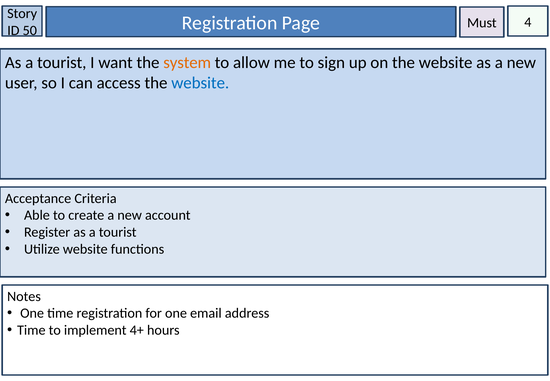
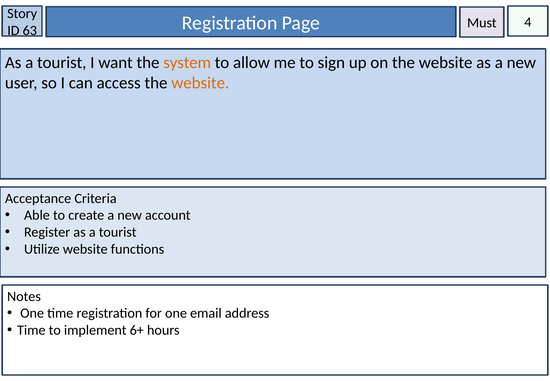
50: 50 -> 63 (30, 31)
website colour: blue -> orange (200, 83)
4+: 4+ -> 6+ (137, 330)
